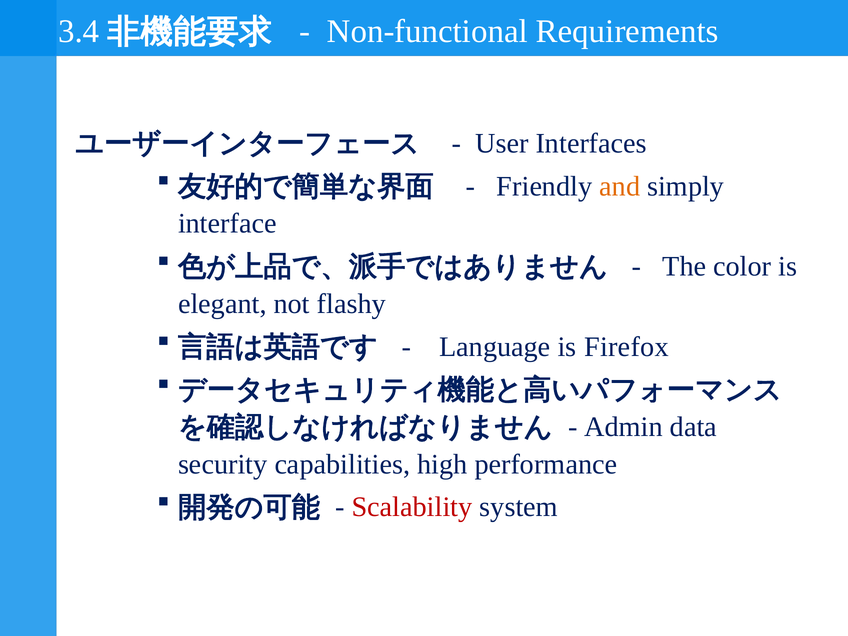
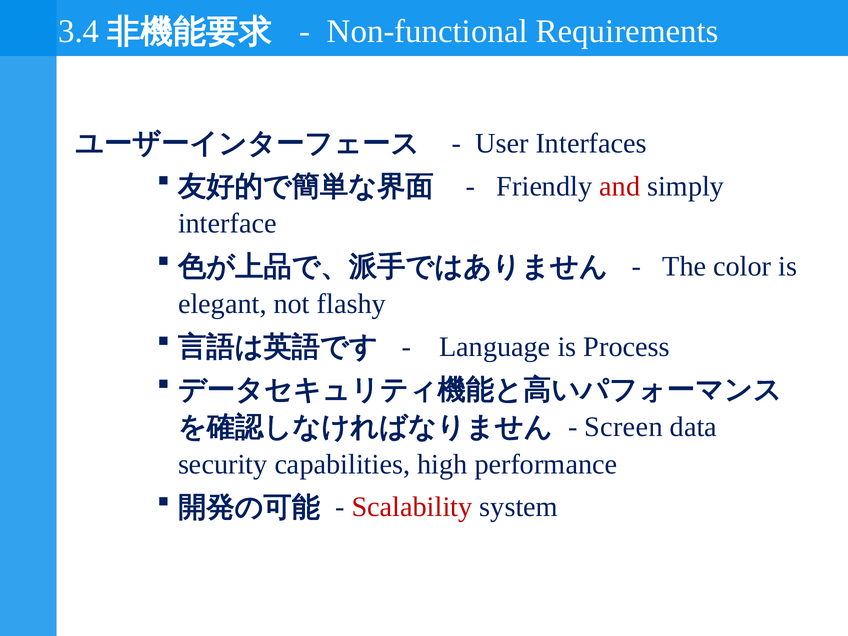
and colour: orange -> red (620, 186)
Firefox: Firefox -> Process (627, 347)
Admin: Admin -> Screen (624, 427)
